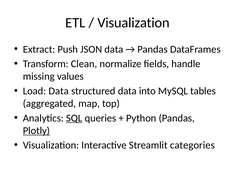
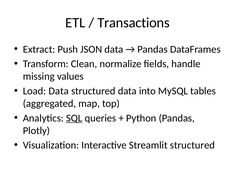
Visualization: Visualization -> Transactions (134, 23)
Plotly underline: present -> none (36, 131)
Streamlit categories: categories -> structured (192, 145)
